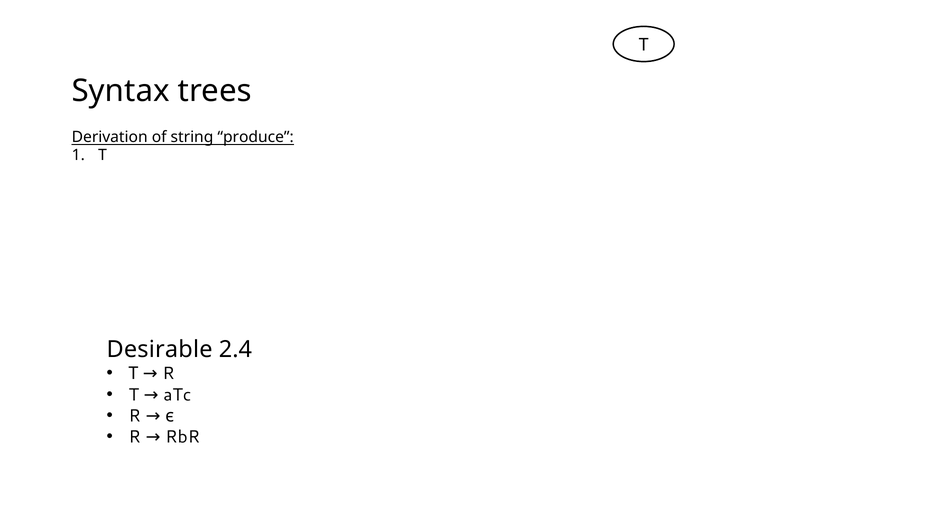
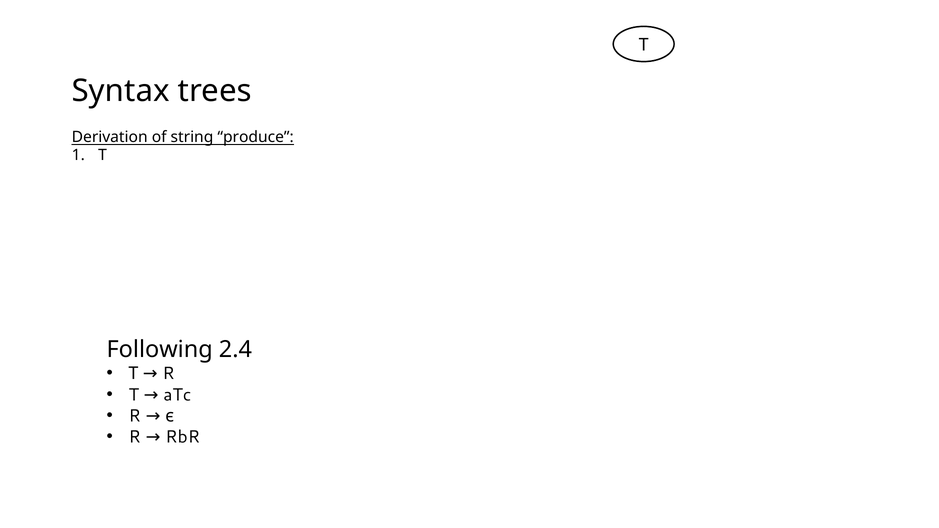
Desirable: Desirable -> Following (160, 350)
